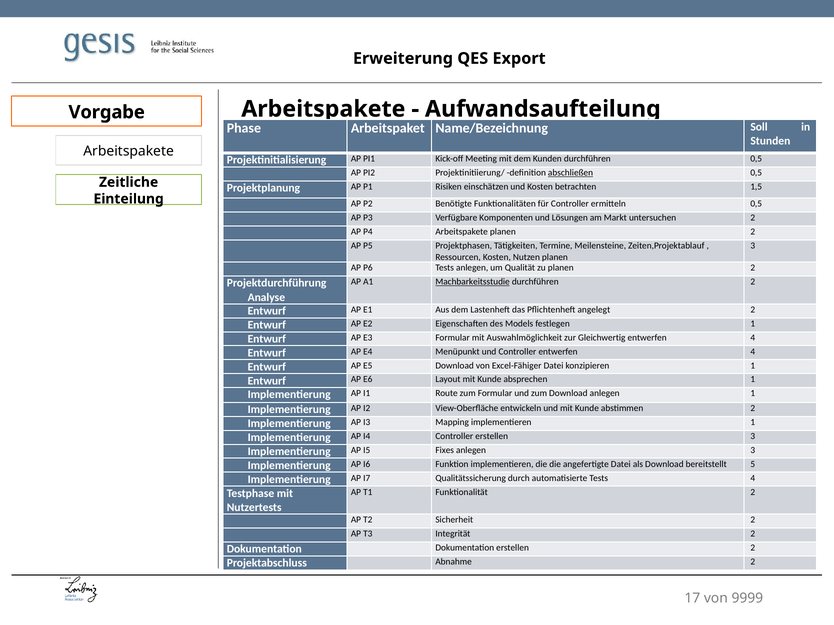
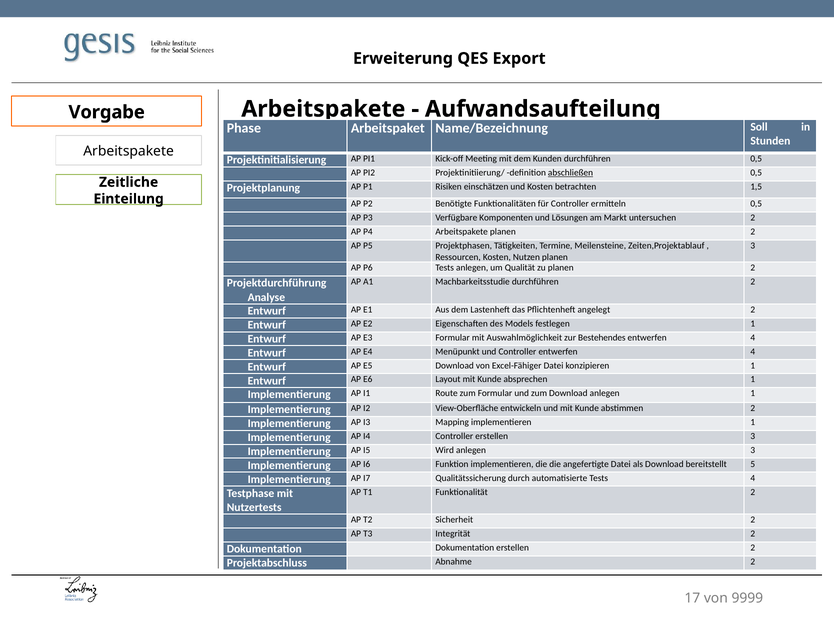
Machbarkeitsstudie underline: present -> none (473, 282)
Gleichwertig: Gleichwertig -> Bestehendes (602, 338)
Fixes: Fixes -> Wird (445, 450)
